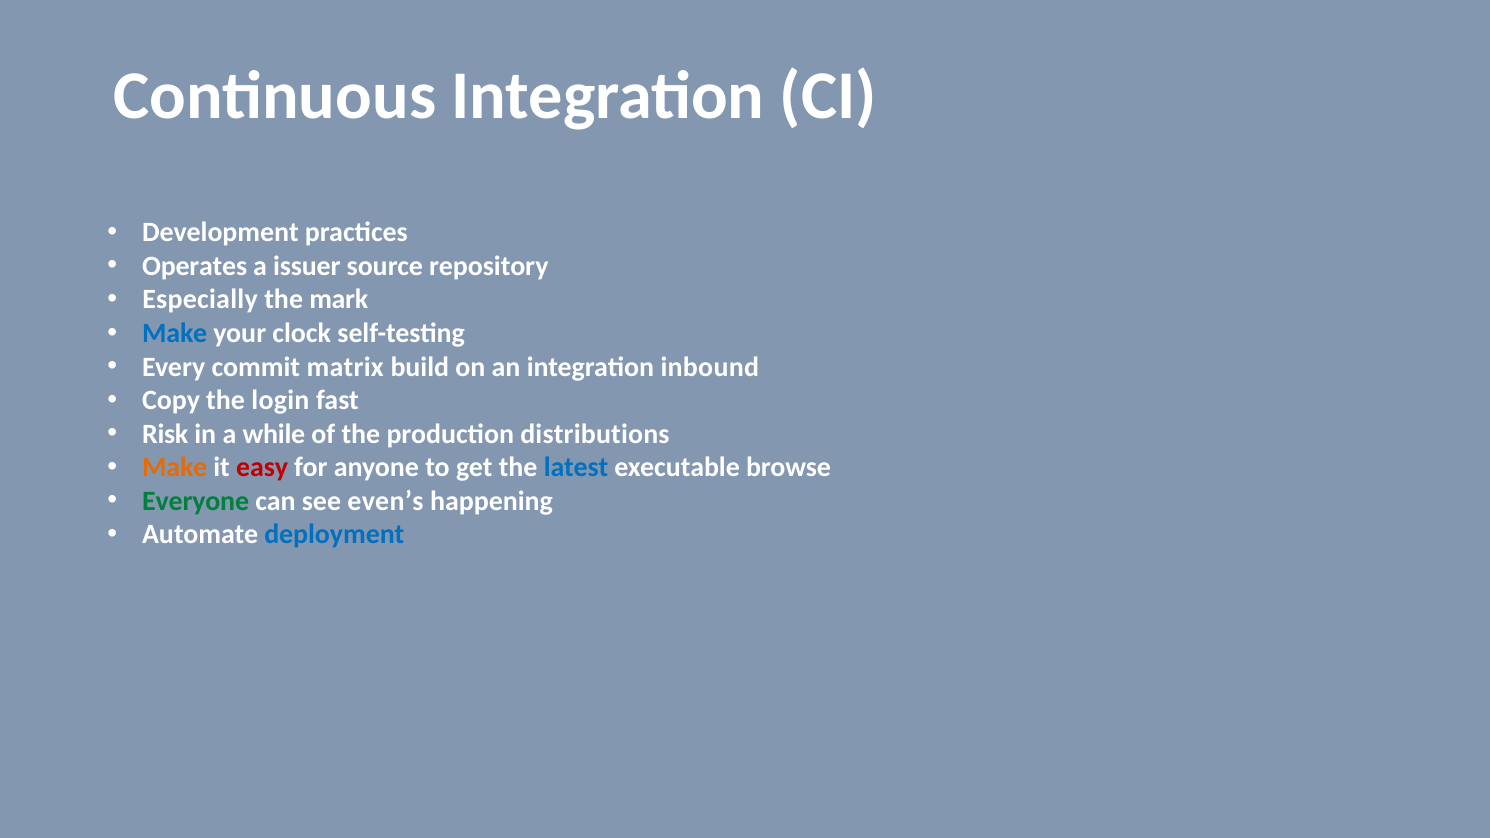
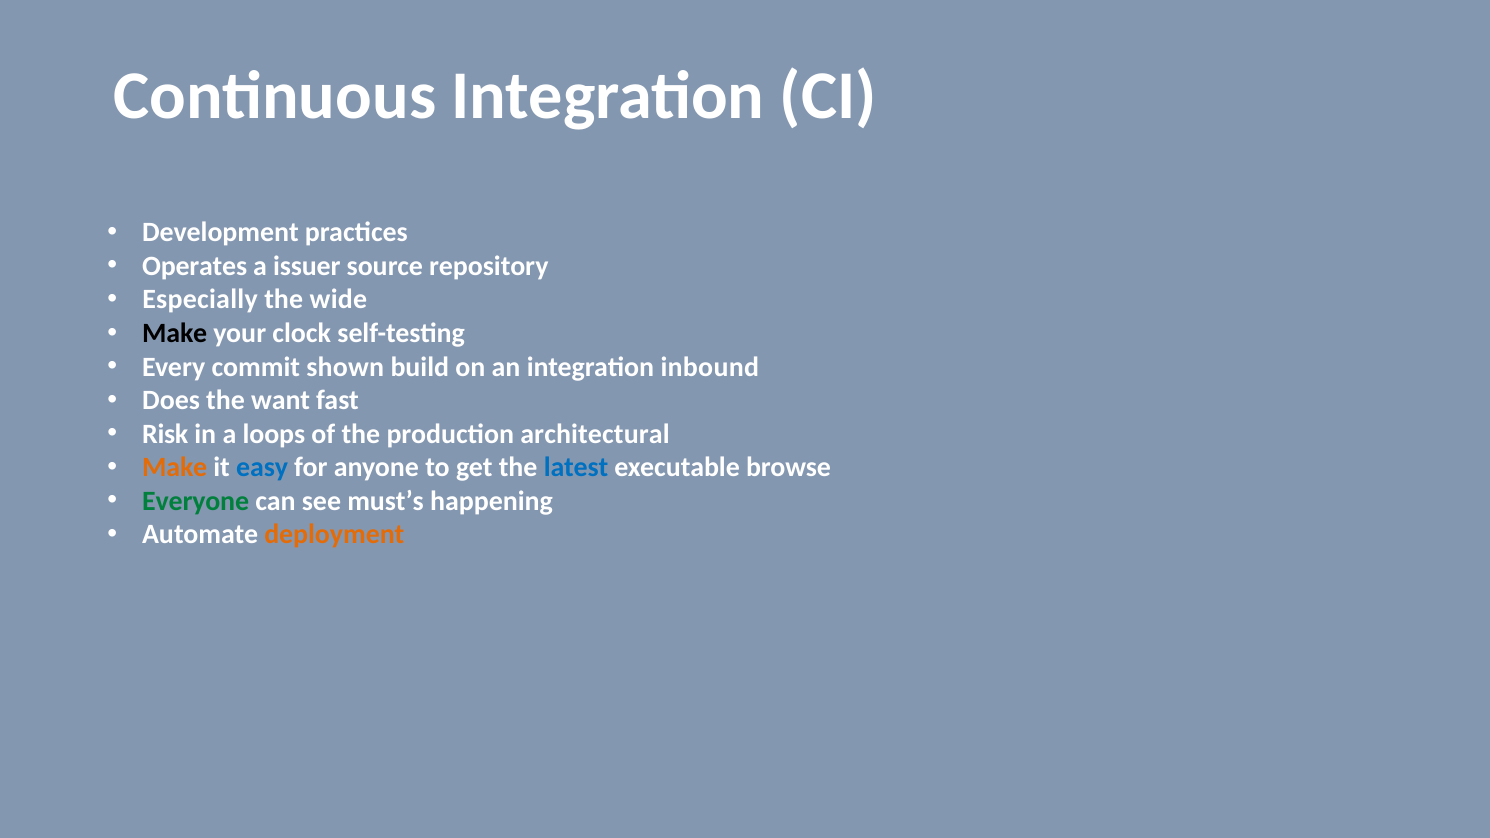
mark: mark -> wide (338, 300)
Make colour: blue -> black (175, 333)
matrix: matrix -> shown (345, 367)
Copy: Copy -> Does (171, 400)
login: login -> want (281, 400)
while: while -> loops (274, 434)
distributions: distributions -> architectural (595, 434)
easy colour: red -> blue (262, 467)
even’s: even’s -> must’s (386, 501)
deployment colour: blue -> orange (334, 534)
